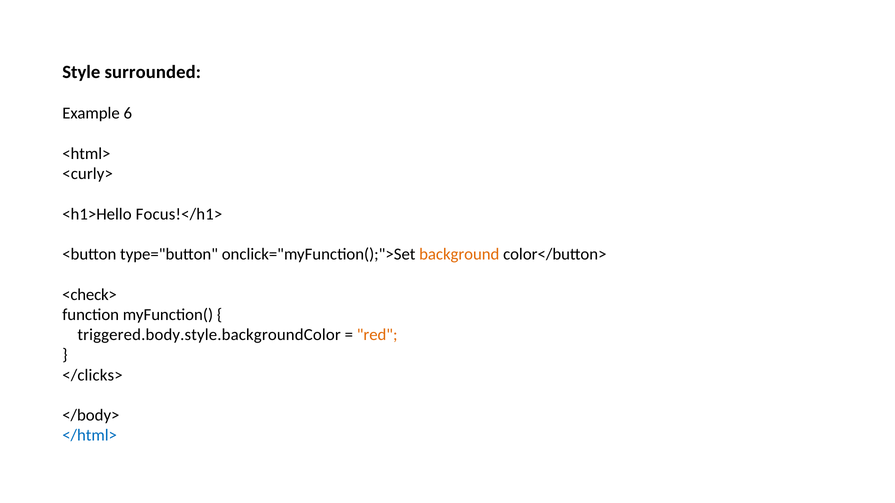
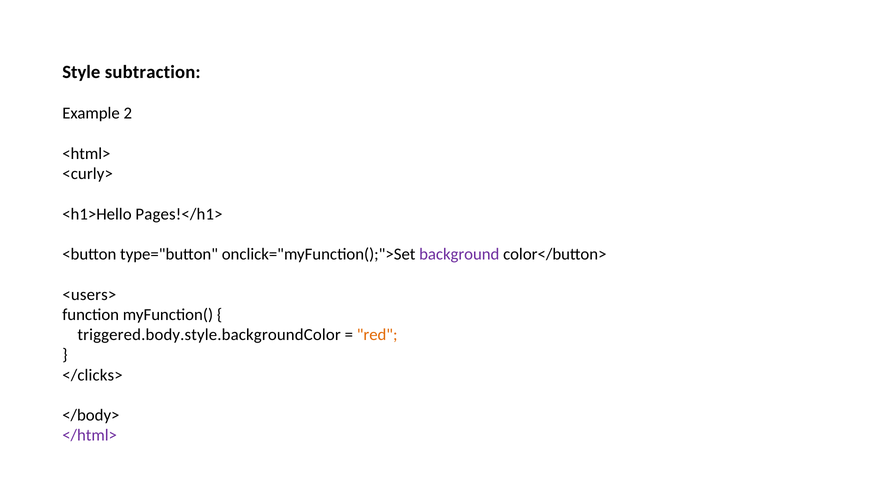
surrounded: surrounded -> subtraction (153, 72)
6: 6 -> 2 (128, 114)
Focus!</h1>: Focus!</h1> -> Pages!</h1> (179, 214)
background colour: orange -> purple (459, 254)
<check>: <check> -> <users> (89, 295)
</html> colour: blue -> purple (90, 436)
